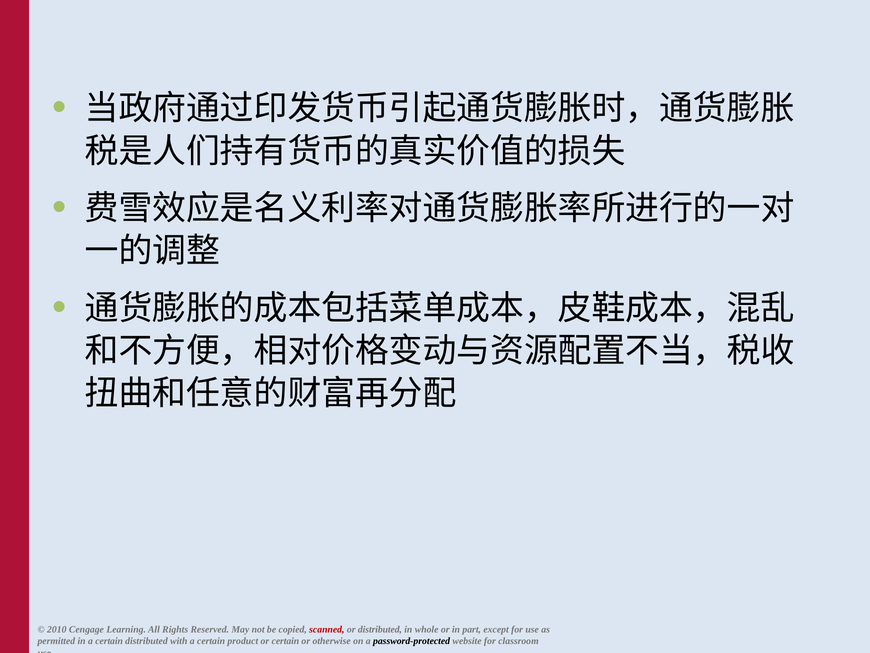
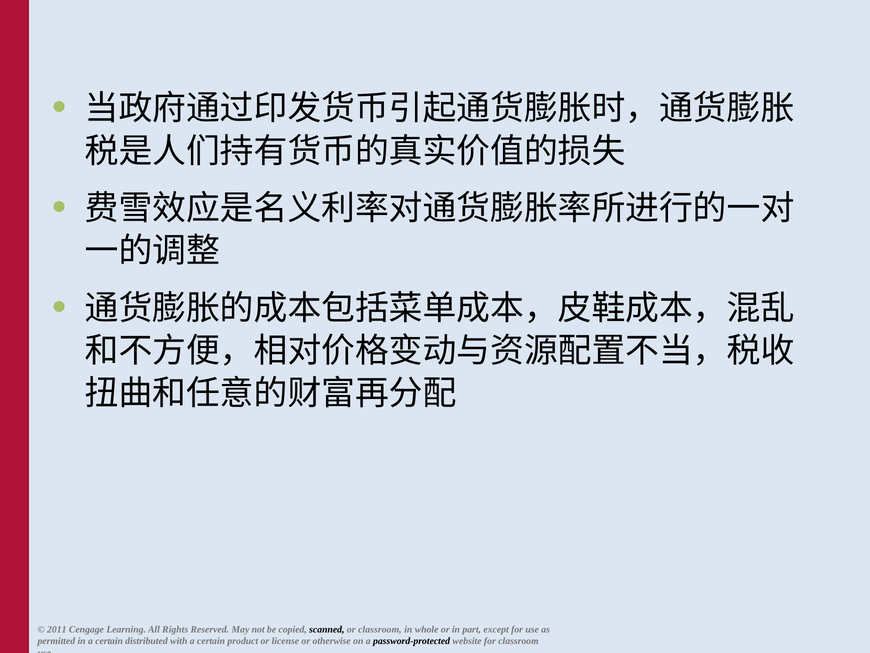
2010: 2010 -> 2011 (57, 629)
scanned colour: red -> black (327, 629)
or distributed: distributed -> classroom (380, 629)
or certain: certain -> license (285, 641)
